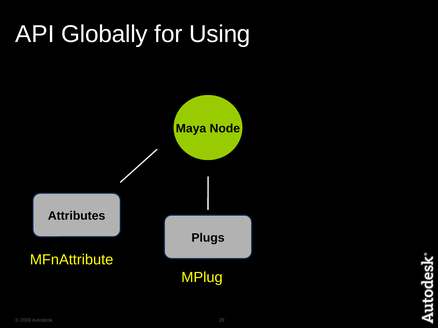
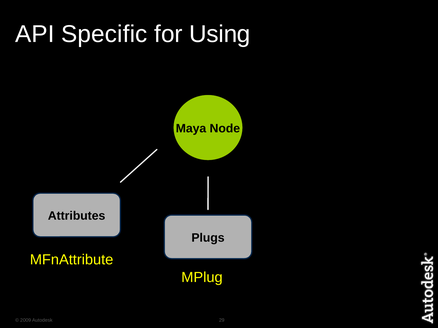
Globally: Globally -> Specific (104, 34)
